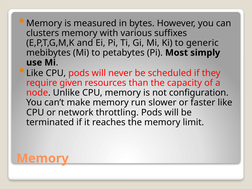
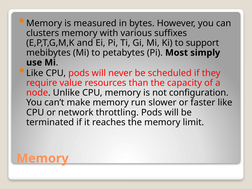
generic: generic -> support (202, 43)
given: given -> value (71, 83)
